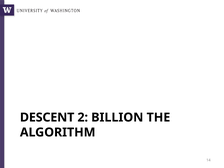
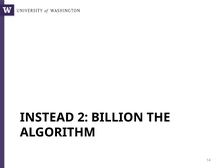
DESCENT: DESCENT -> INSTEAD (47, 117)
